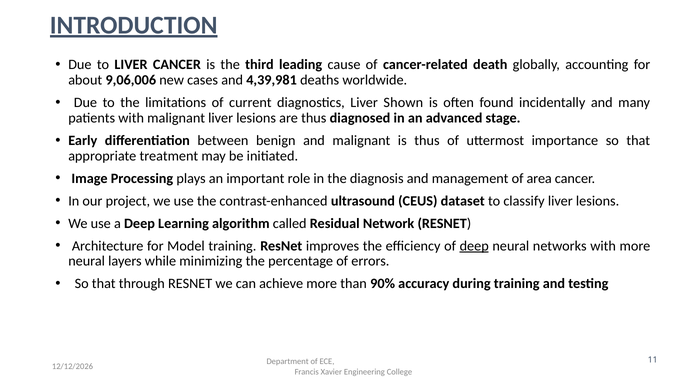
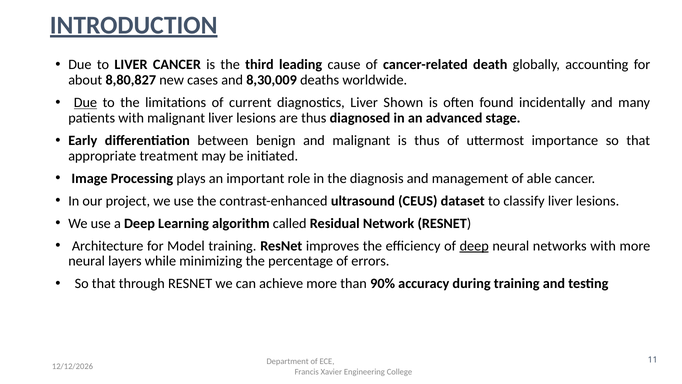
9,06,006: 9,06,006 -> 8,80,827 (131, 80)
4,39,981: 4,39,981 -> 8,30,009 (272, 80)
Due underline: none -> present (85, 103)
area: area -> able (539, 178)
